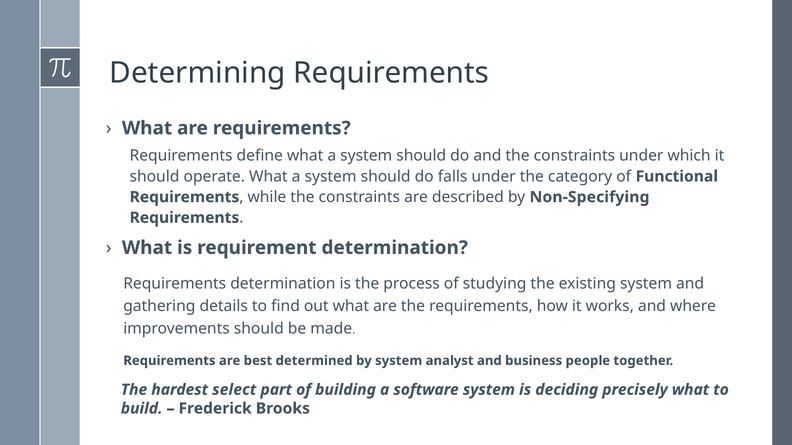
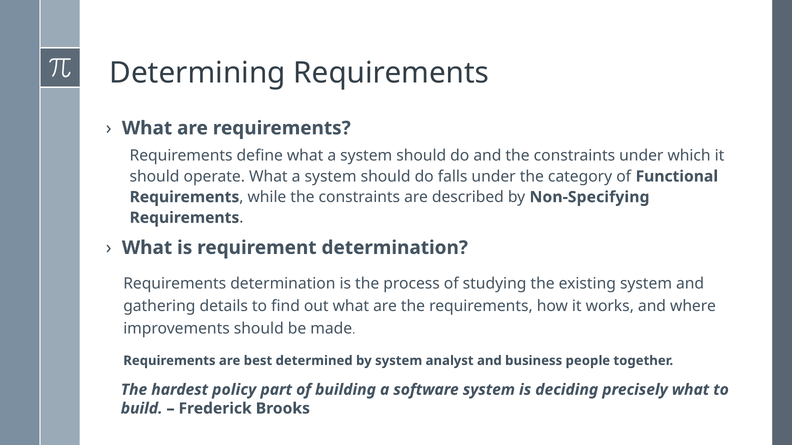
select: select -> policy (234, 390)
